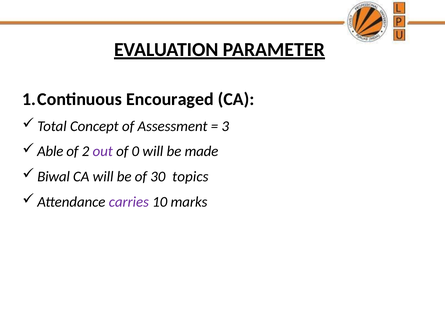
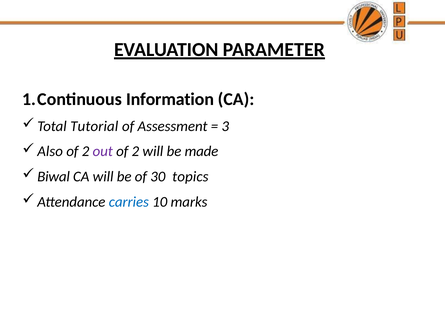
Encouraged: Encouraged -> Information (170, 99)
Concept: Concept -> Tutorial (94, 126)
Able: Able -> Also (50, 151)
0: 0 -> 2 (135, 151)
carries colour: purple -> blue (129, 202)
